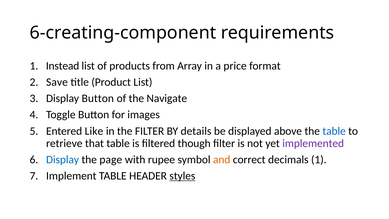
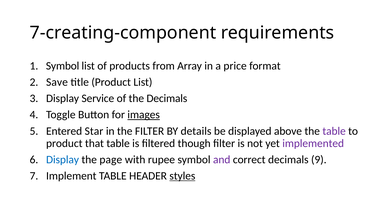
6-creating-component: 6-creating-component -> 7-creating-component (123, 33)
Instead: Instead -> Symbol (63, 66)
Display Button: Button -> Service (98, 98)
the Navigate: Navigate -> Decimals (167, 98)
images underline: none -> present (144, 115)
Like: Like -> Star (94, 131)
table colour: blue -> purple (334, 131)
retrieve: retrieve -> product (64, 143)
and colour: orange -> purple (222, 159)
decimals 1: 1 -> 9 (319, 159)
